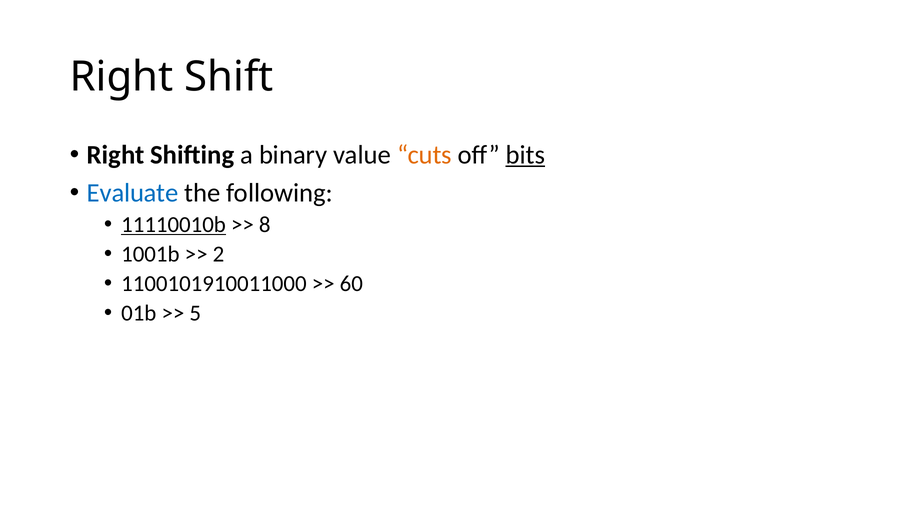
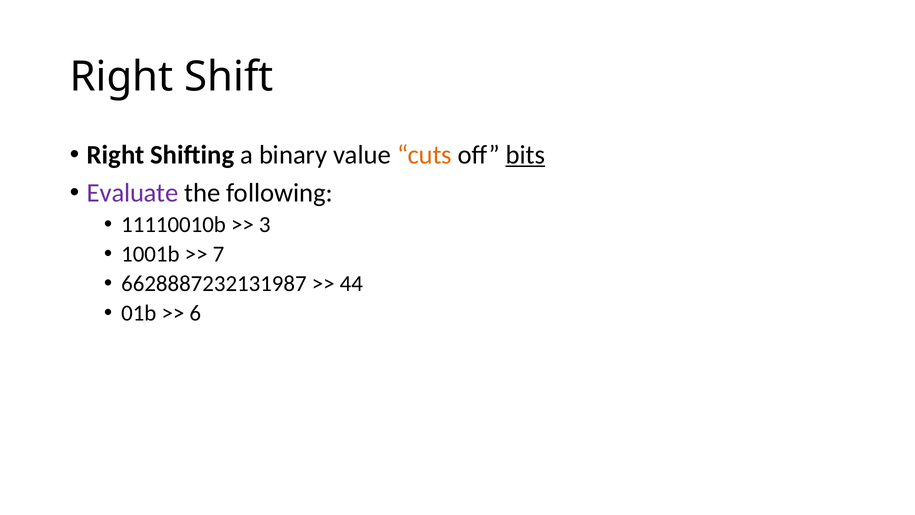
Evaluate colour: blue -> purple (133, 193)
11110010b underline: present -> none (174, 225)
8: 8 -> 3 (265, 225)
2: 2 -> 7 (219, 254)
1100101910011000: 1100101910011000 -> 6628887232131987 (214, 283)
60: 60 -> 44 (351, 283)
5: 5 -> 6 (195, 313)
